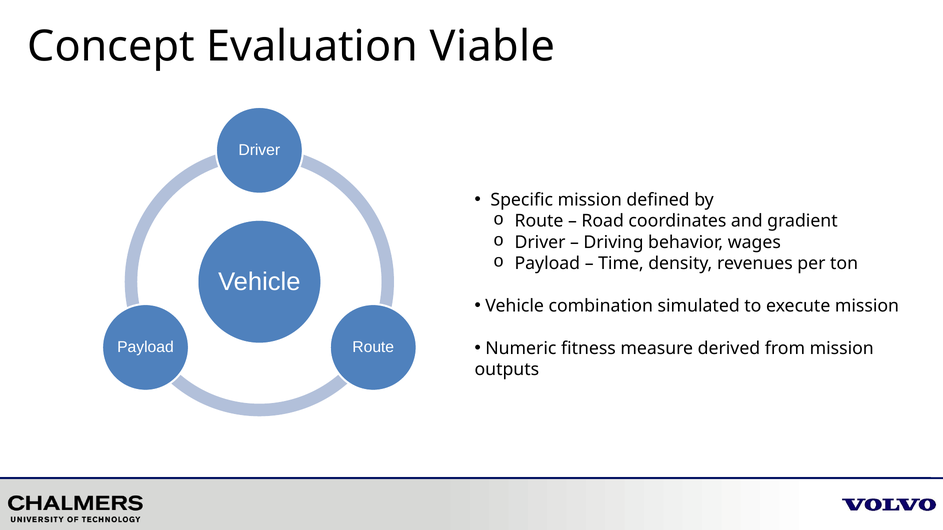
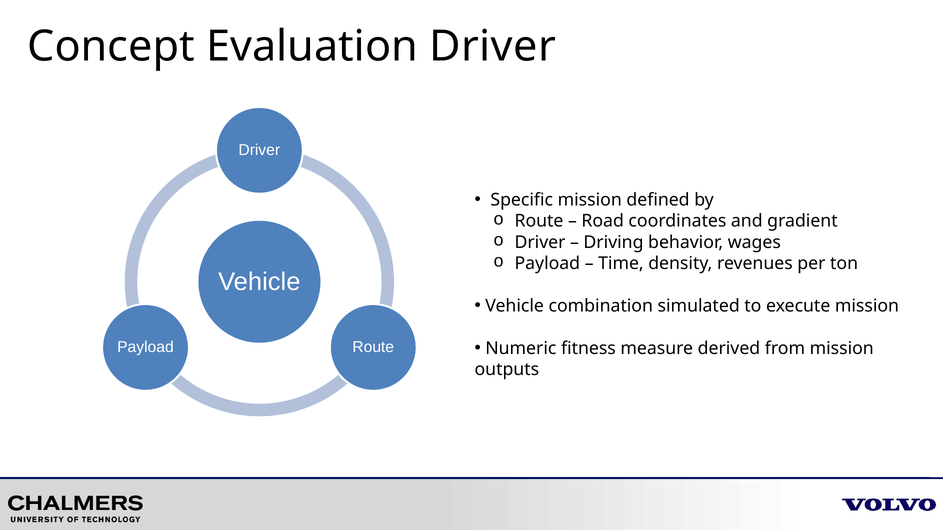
Evaluation Viable: Viable -> Driver (493, 47)
